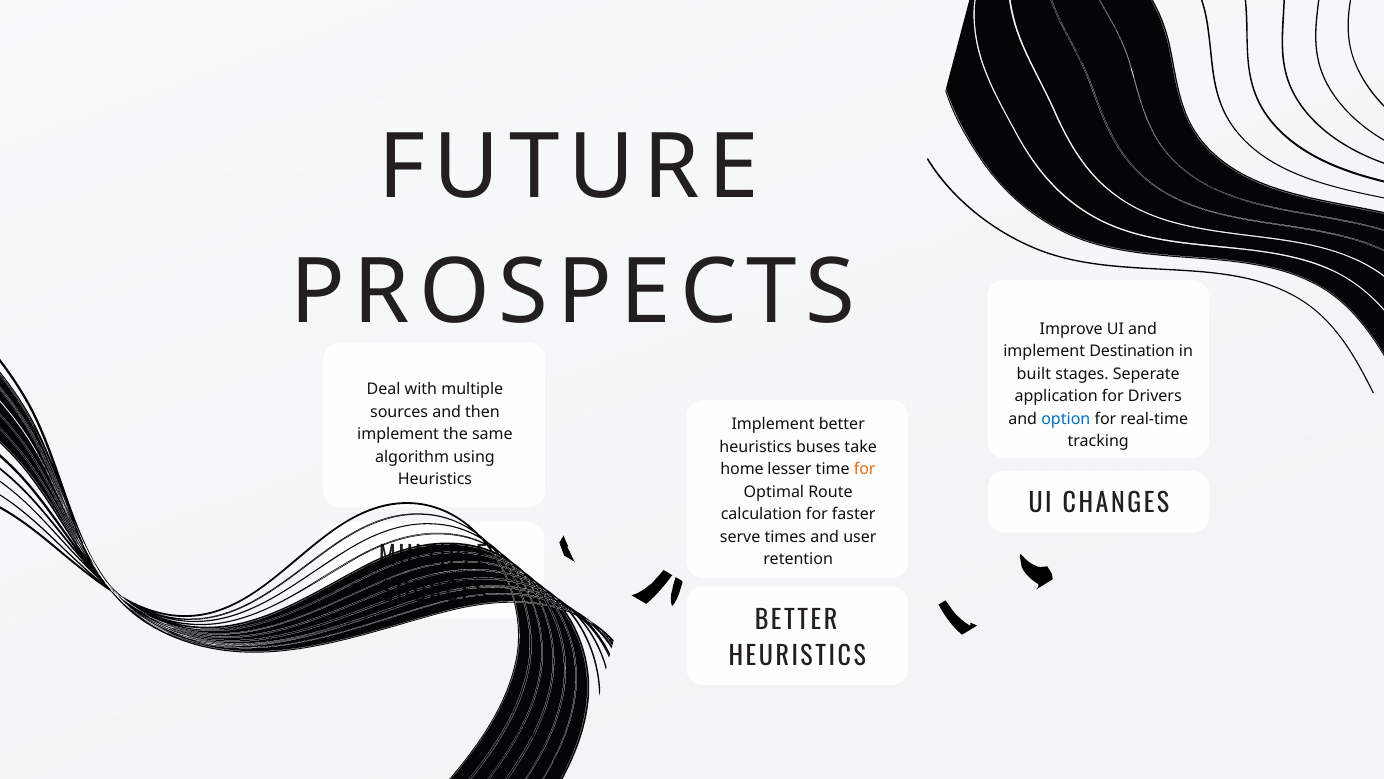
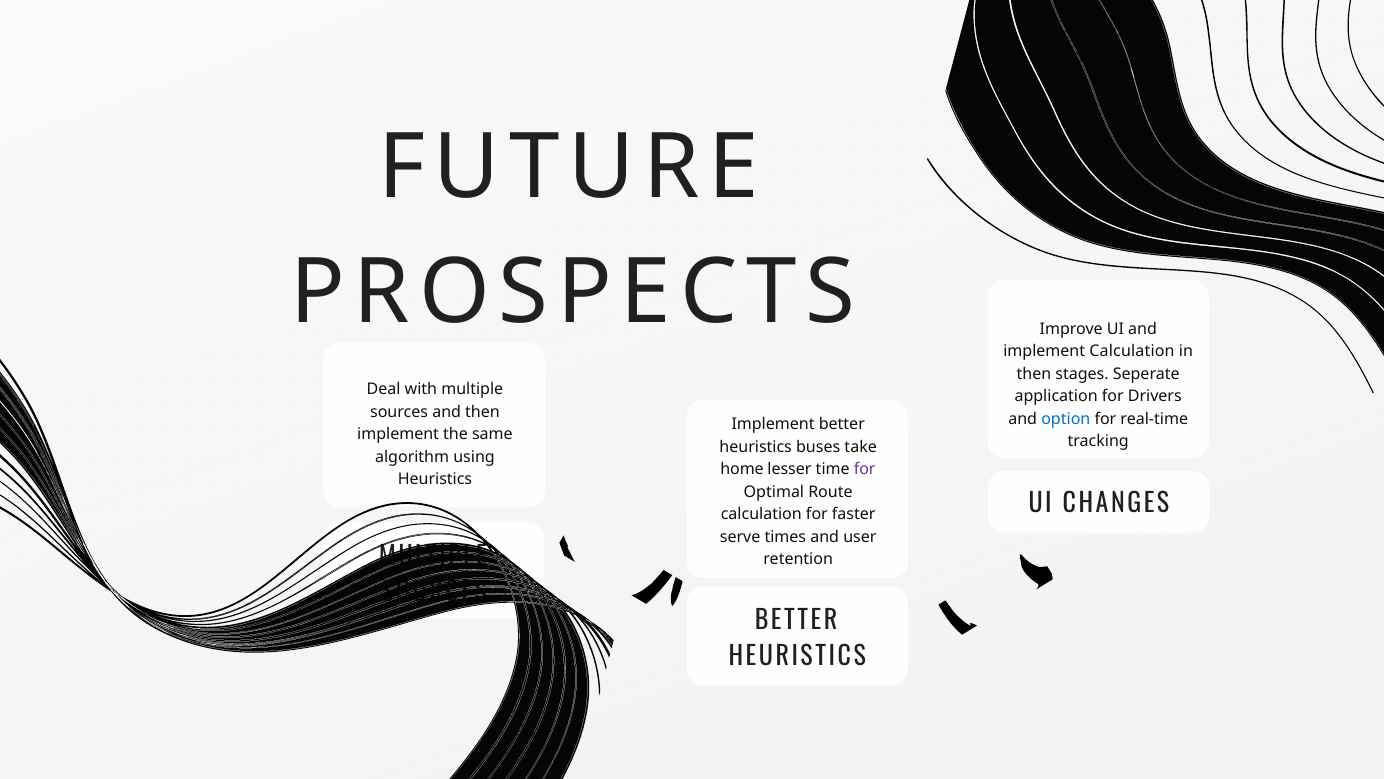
implement Destination: Destination -> Calculation (1132, 351)
built: built -> then (1034, 374)
for colour: orange -> purple (865, 469)
